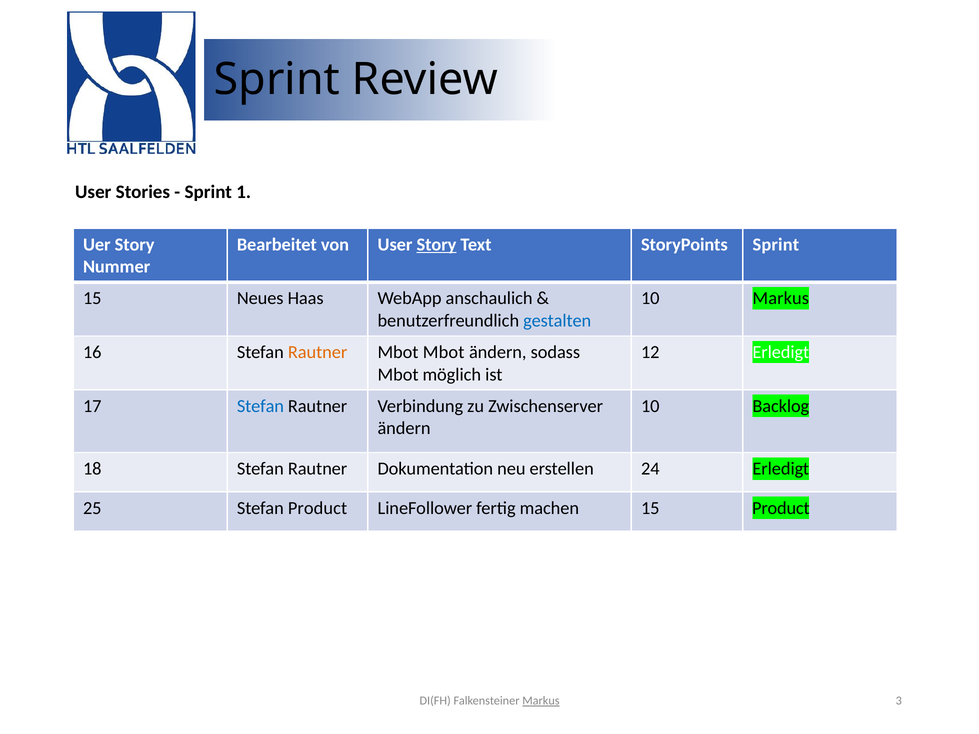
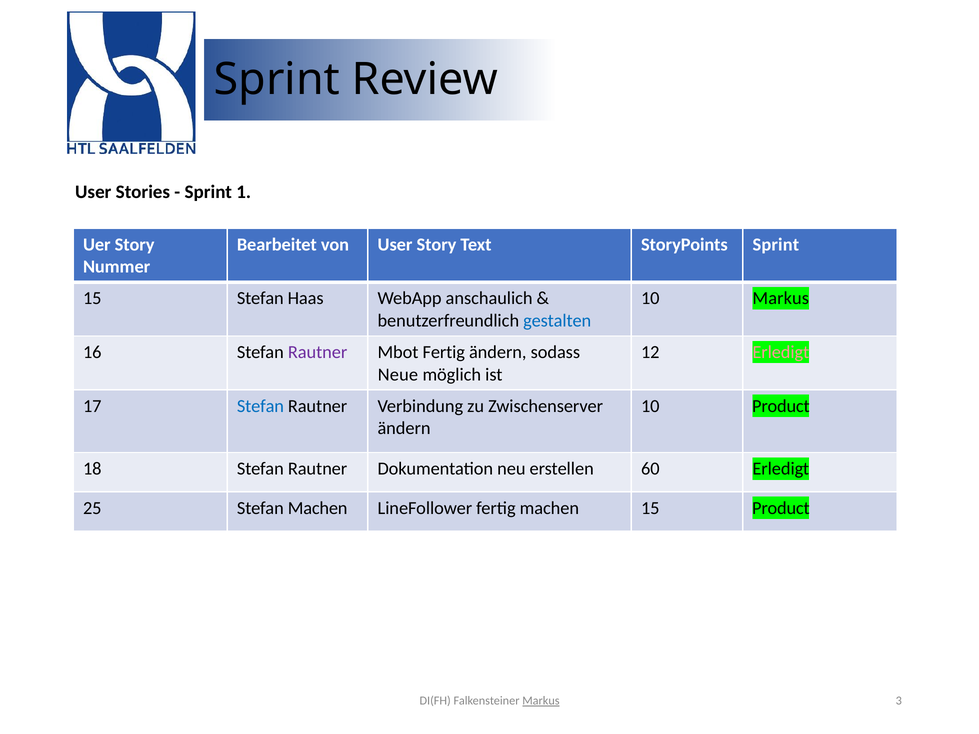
Story underline: present -> none (436, 245)
15 Neues: Neues -> Stefan (260, 299)
Rautner colour: orange -> purple (318, 352)
Mbot Mbot: Mbot -> Fertig (444, 352)
Erledigt colour: white -> pink (781, 352)
Mbot: Mbot -> Neue (398, 375)
10 Backlog: Backlog -> Product (781, 406)
24: 24 -> 60 (650, 469)
Stefan Product: Product -> Machen (318, 508)
